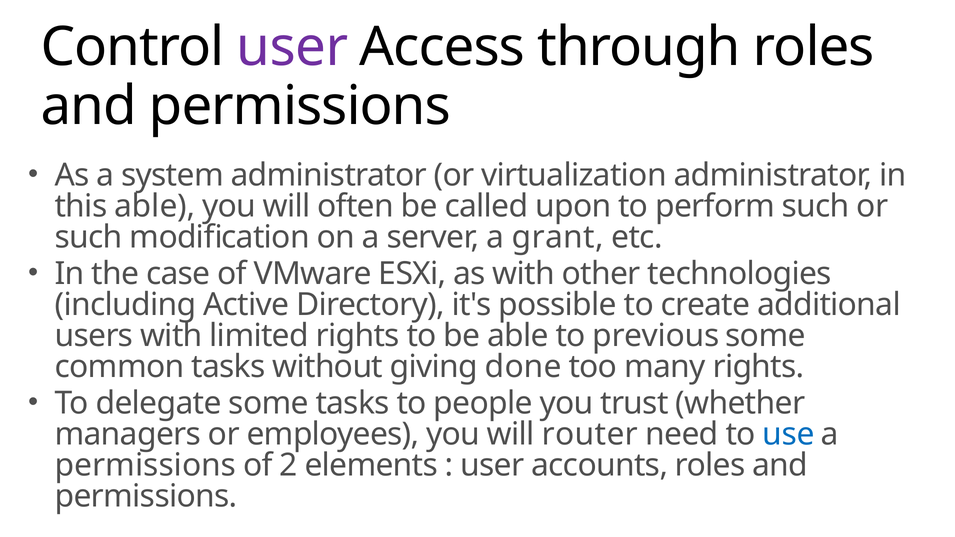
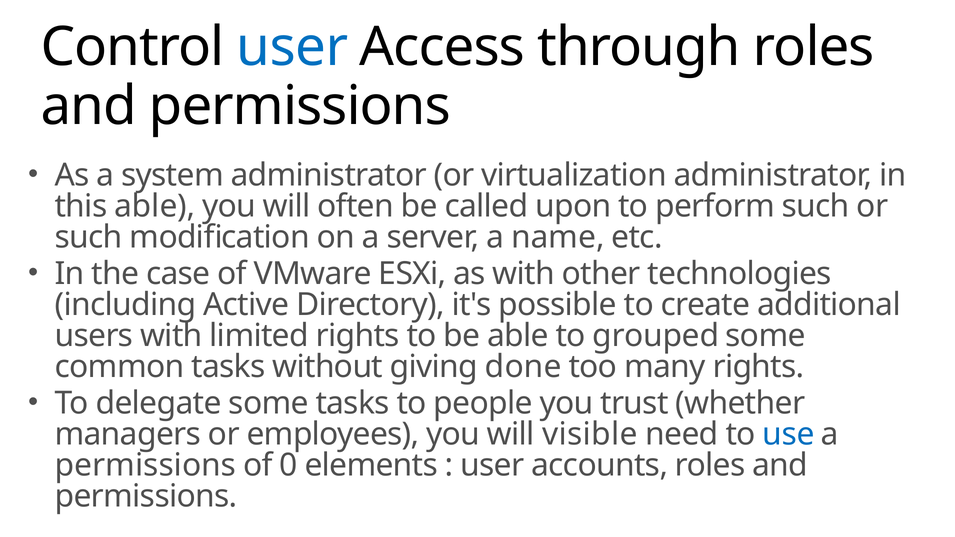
user colour: purple -> blue (292, 47)
grant: grant -> name (558, 237)
previous: previous -> grouped (656, 336)
router: router -> visible (590, 434)
2: 2 -> 0 (289, 465)
